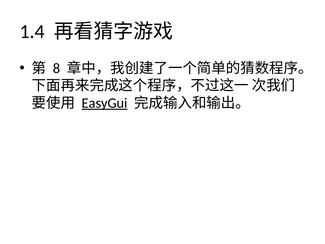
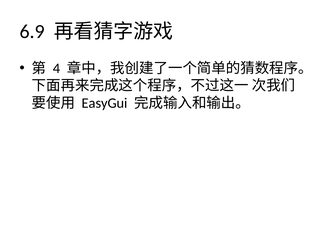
1.4: 1.4 -> 6.9 (32, 31)
8: 8 -> 4 (56, 68)
EasyGui underline: present -> none (105, 103)
